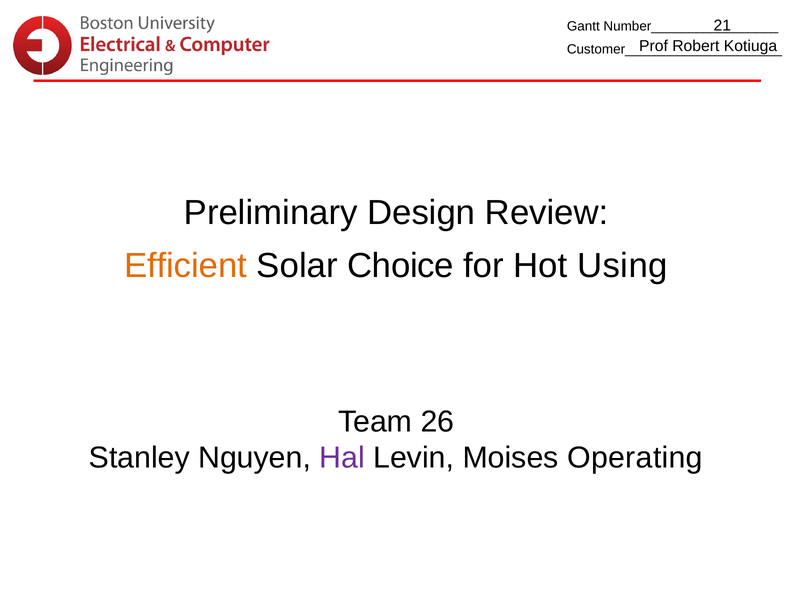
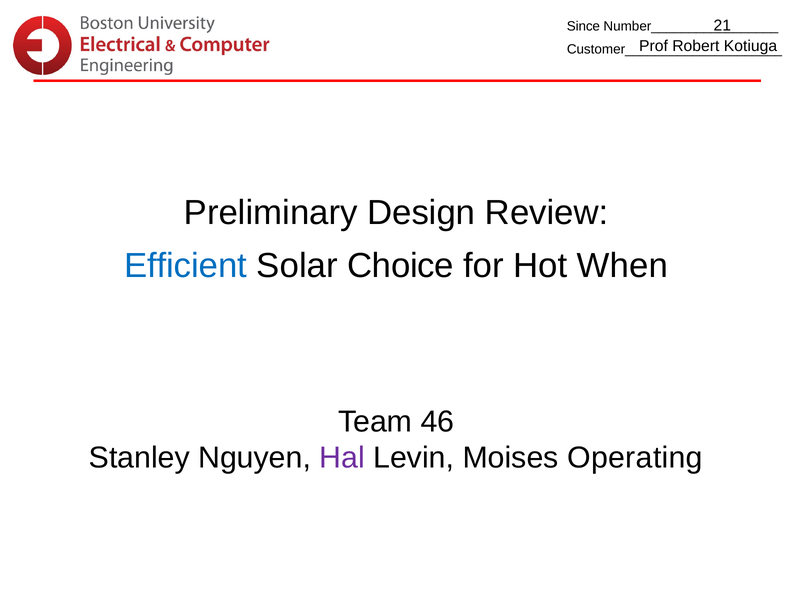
Gantt: Gantt -> Since (583, 26)
Efficient colour: orange -> blue (186, 266)
Using: Using -> When (623, 266)
26: 26 -> 46 (437, 422)
